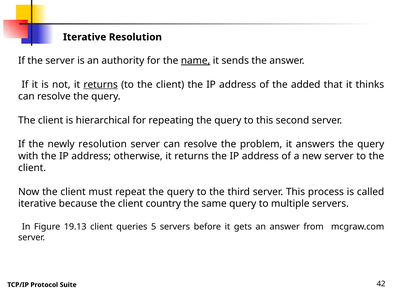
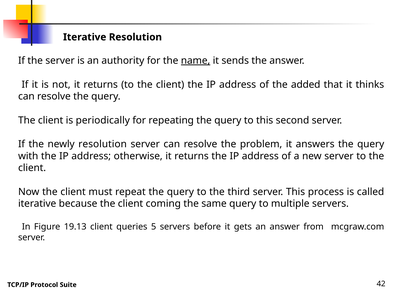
returns underline: present -> none (101, 85)
hierarchical: hierarchical -> periodically (103, 120)
country: country -> coming (163, 204)
